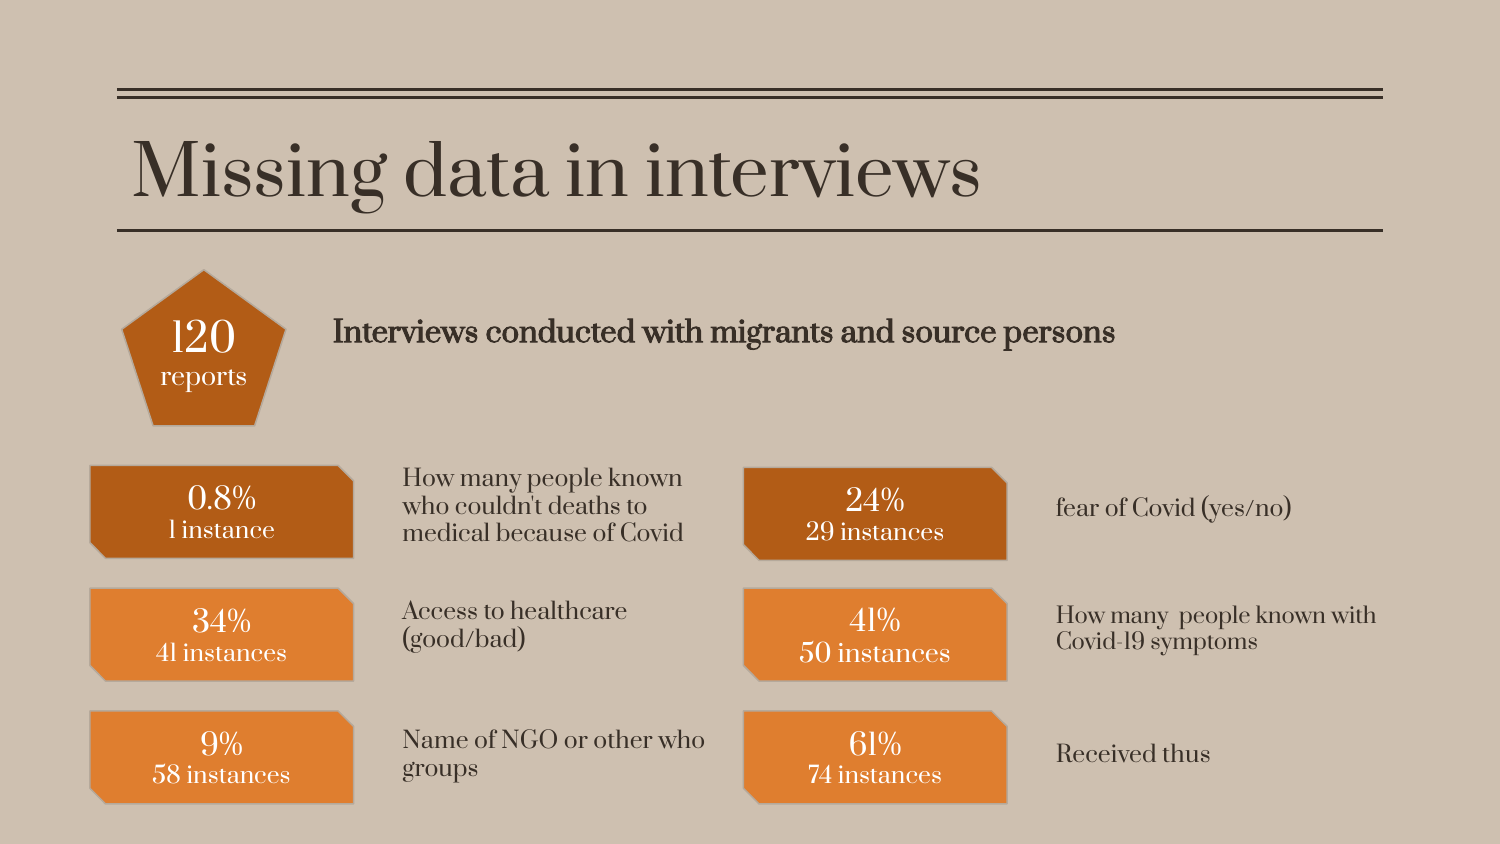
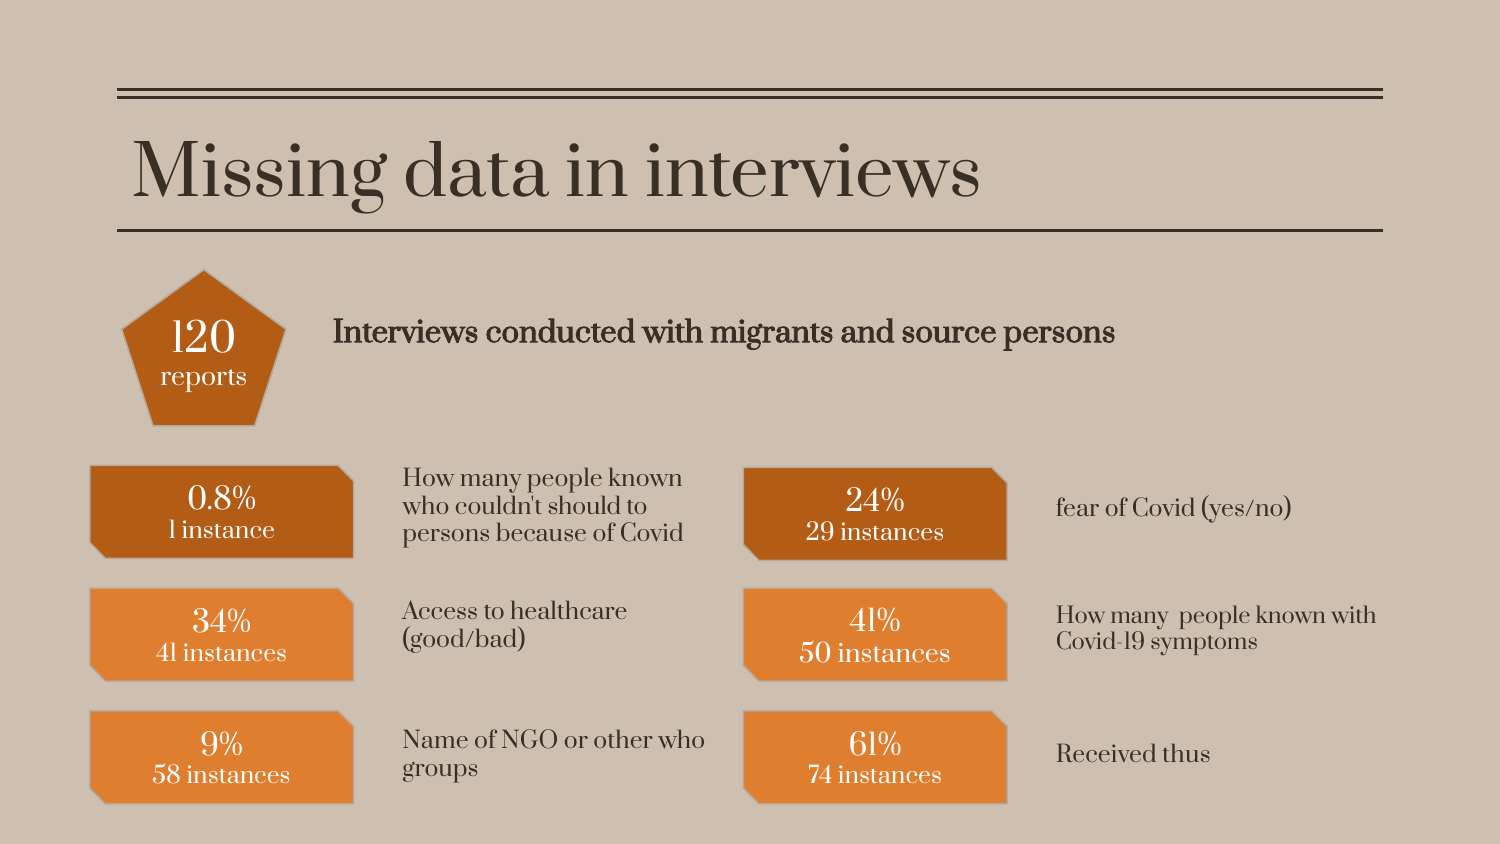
deaths: deaths -> should (584, 506)
medical: medical -> persons (446, 534)
